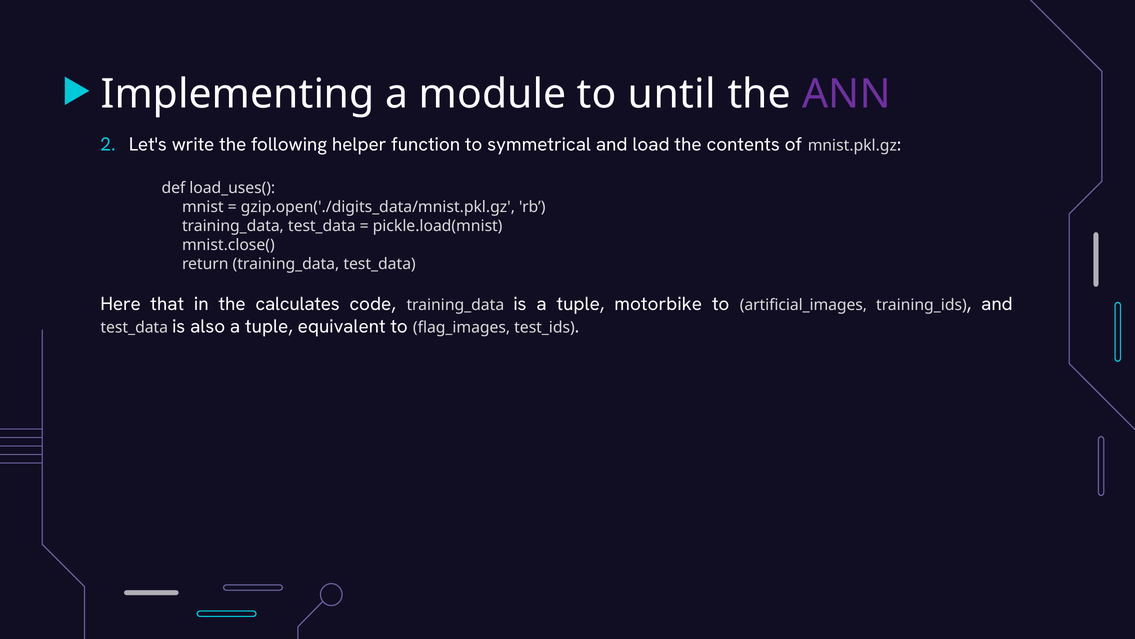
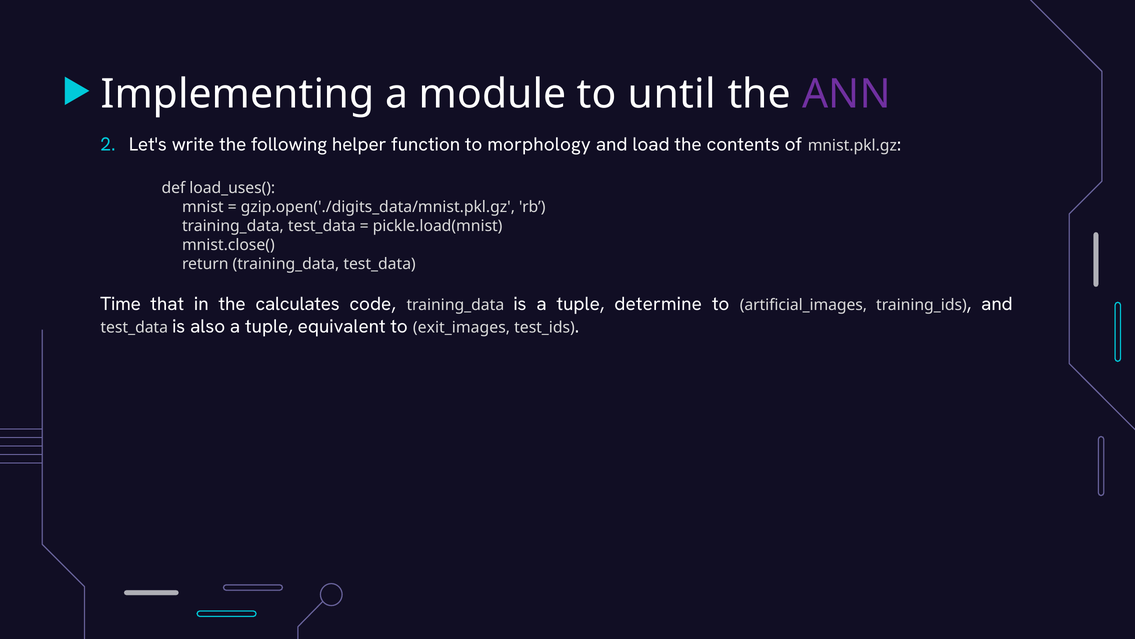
symmetrical: symmetrical -> morphology (539, 145)
Here: Here -> Time (121, 304)
motorbike: motorbike -> determine (658, 304)
flag_images: flag_images -> exit_images (462, 327)
